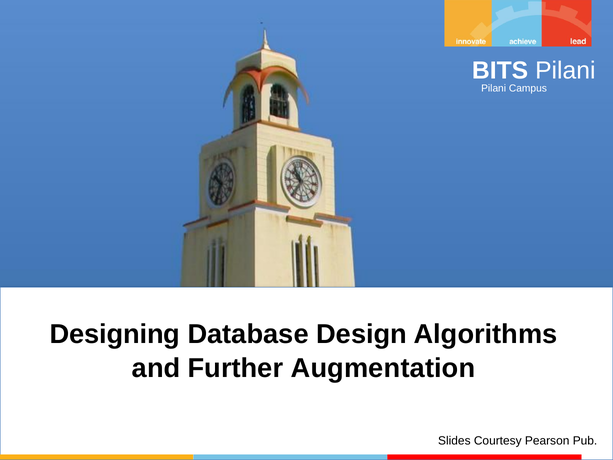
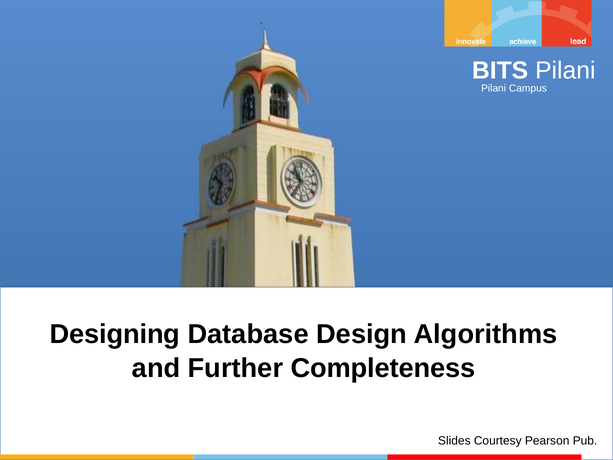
Augmentation: Augmentation -> Completeness (383, 368)
